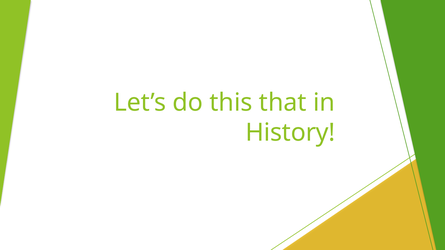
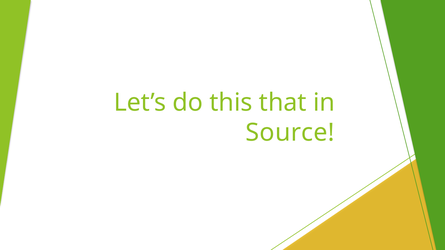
History: History -> Source (290, 133)
